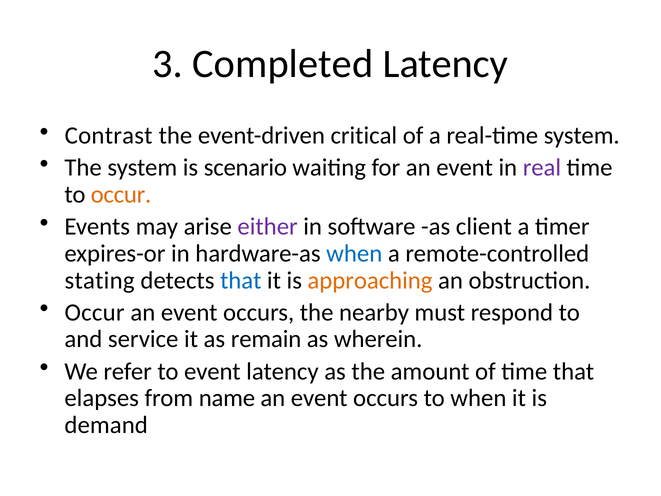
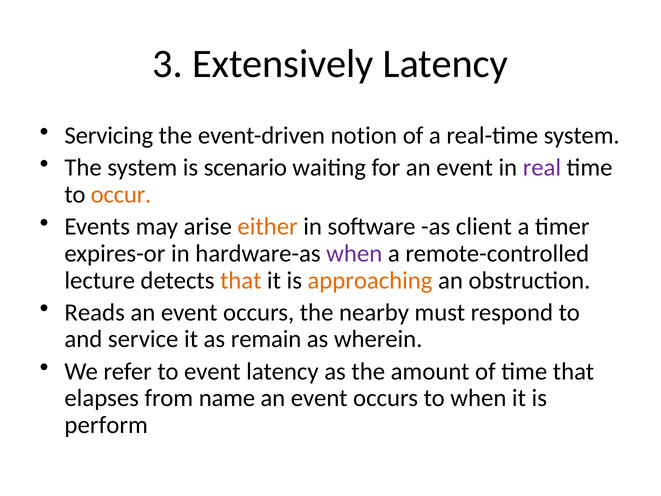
Completed: Completed -> Extensively (283, 64)
Contrast: Contrast -> Servicing (109, 136)
critical: critical -> notion (364, 136)
either colour: purple -> orange (268, 227)
when colour: blue -> purple (354, 253)
stating: stating -> lecture (100, 280)
that colour: blue -> orange (241, 280)
Occur: Occur -> Reads (95, 312)
demand: demand -> perform (106, 425)
